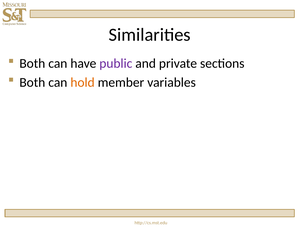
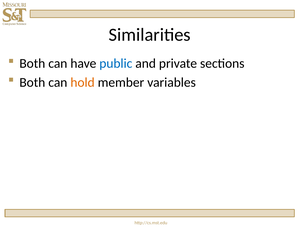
public colour: purple -> blue (116, 63)
